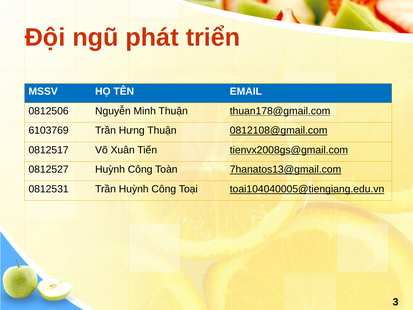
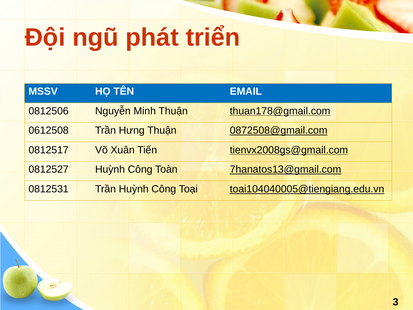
6103769: 6103769 -> 0612508 (49, 130)
0812108@gmail.com: 0812108@gmail.com -> 0872508@gmail.com (279, 130)
